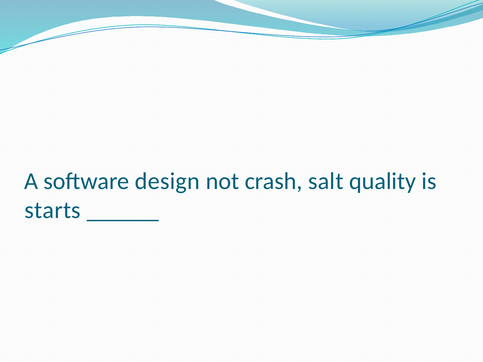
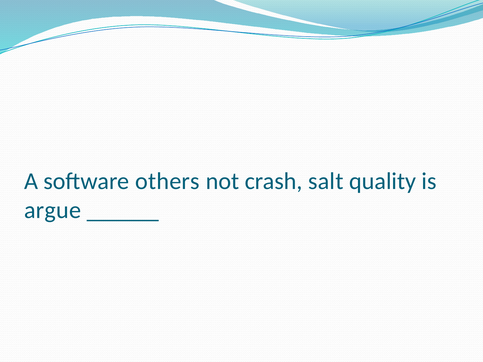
design: design -> others (167, 181)
starts: starts -> argue (53, 210)
